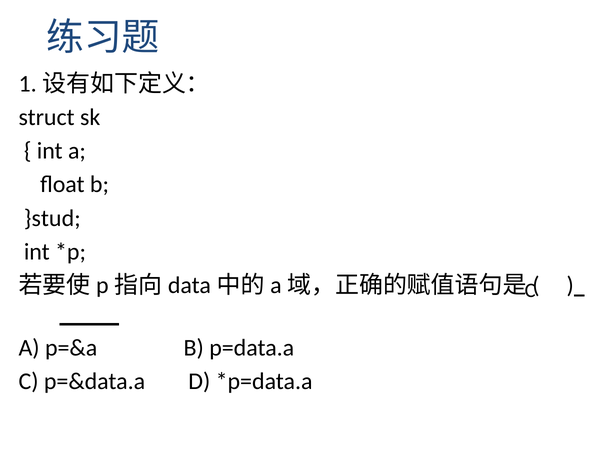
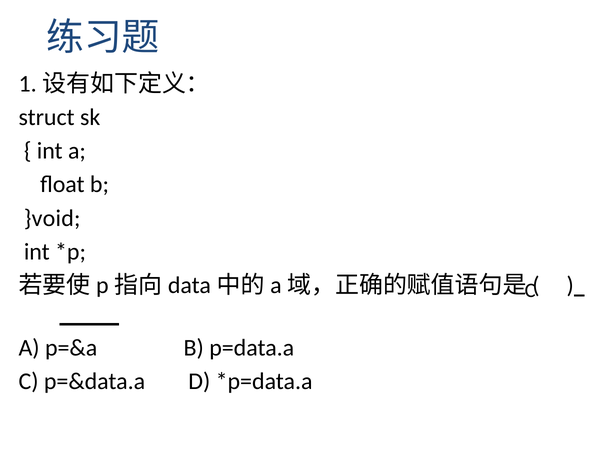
}stud: }stud -> }void (52, 218)
